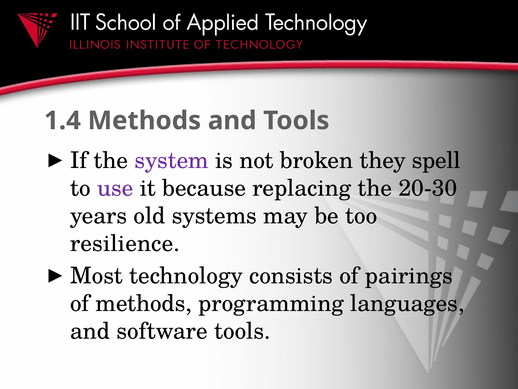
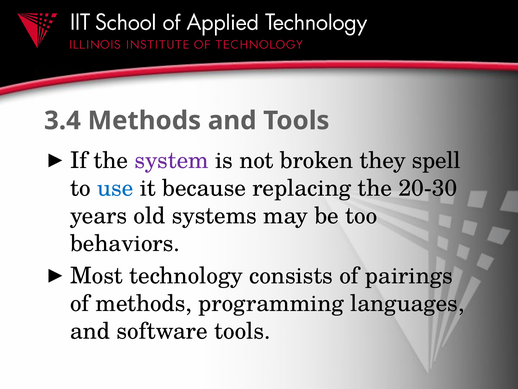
1.4: 1.4 -> 3.4 (62, 121)
use colour: purple -> blue (115, 188)
resilience: resilience -> behaviors (125, 243)
